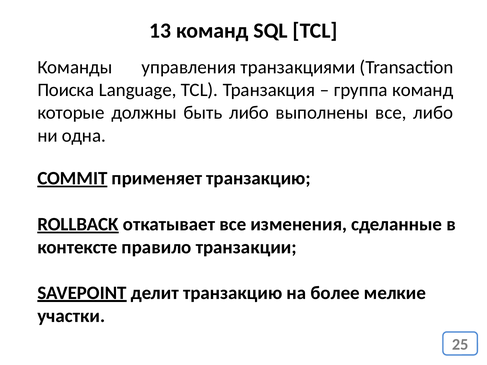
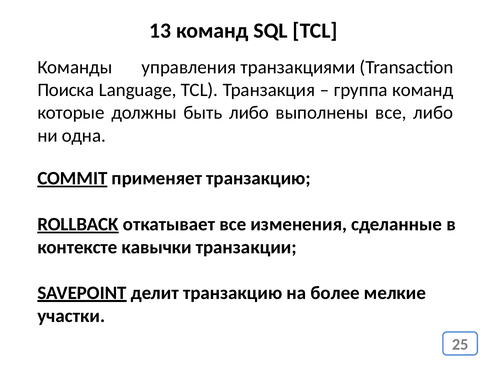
правило: правило -> кавычки (157, 248)
